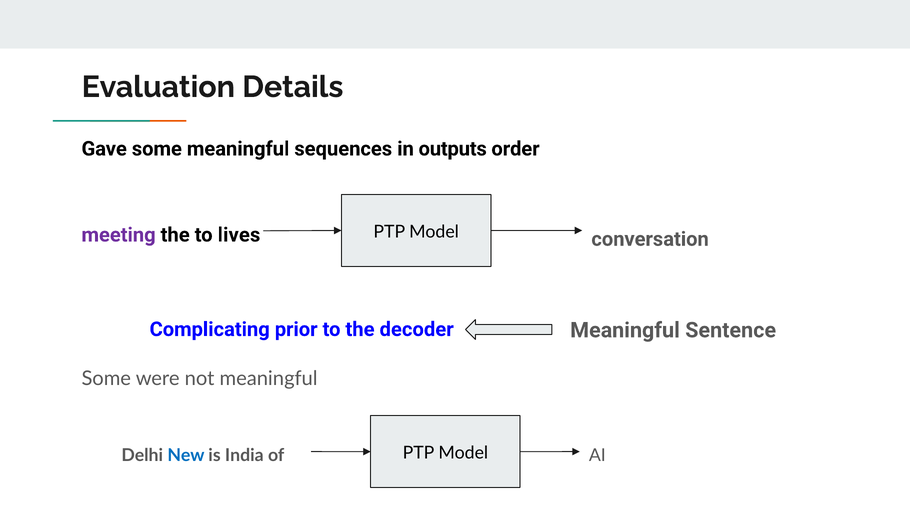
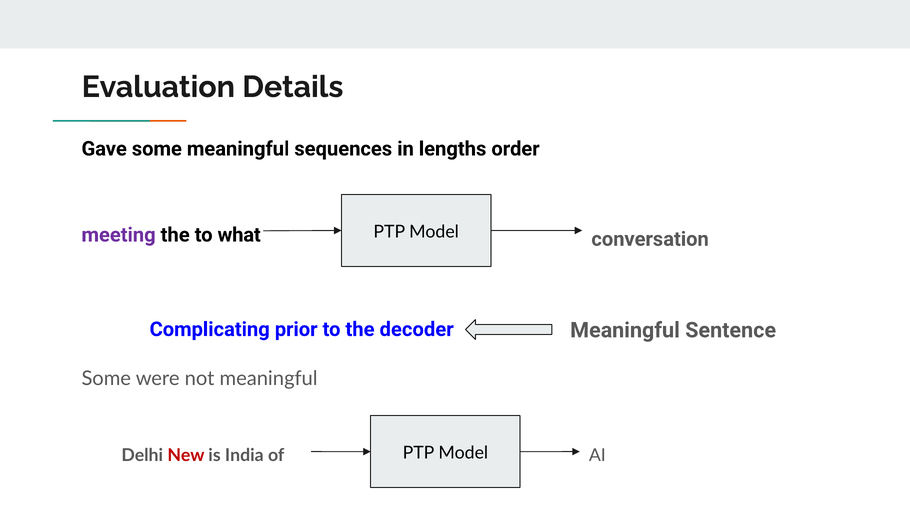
outputs: outputs -> lengths (453, 149)
lives: lives -> what (239, 235)
New colour: blue -> red (186, 455)
